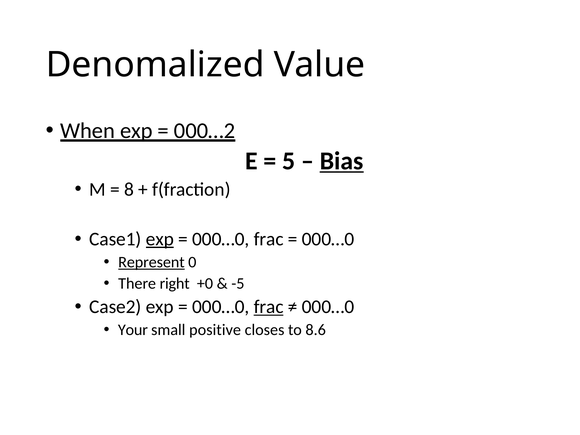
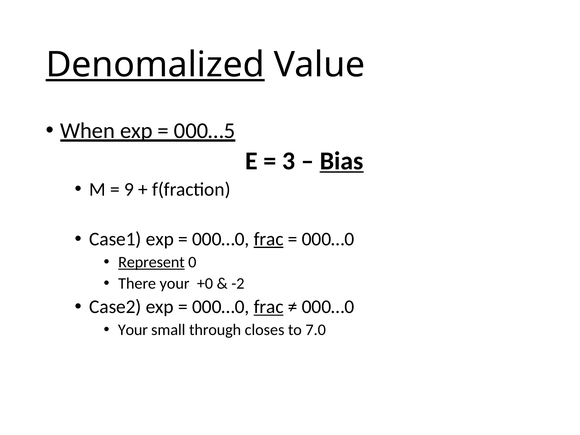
Denomalized underline: none -> present (155, 65)
000…2: 000…2 -> 000…5 (205, 131)
5: 5 -> 3 (289, 161)
8: 8 -> 9 (129, 189)
exp underline: present -> none (160, 239)
frac underline: none -> present (269, 239)
There right: right -> your (175, 284)
-5: -5 -> -2 (238, 284)
positive: positive -> through (215, 330)
8.6: 8.6 -> 7.0 (316, 330)
